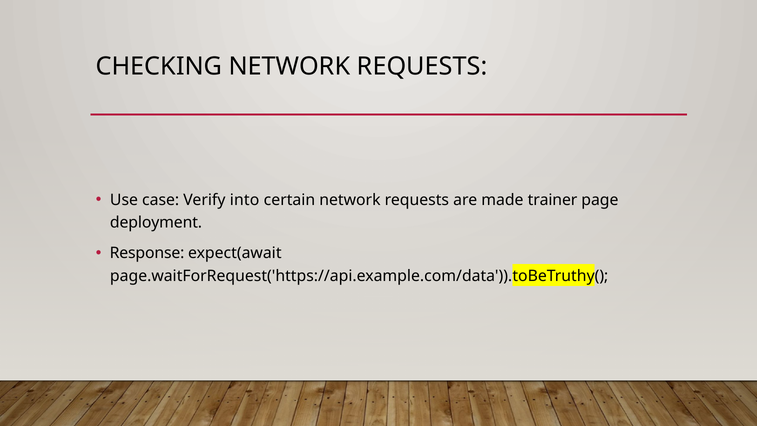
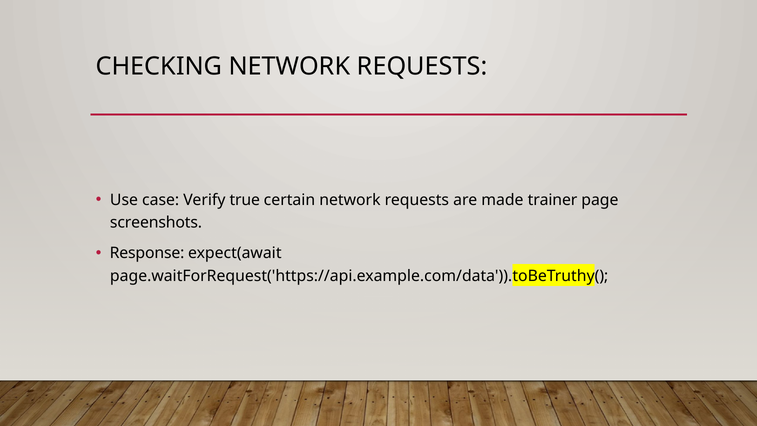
into: into -> true (245, 200)
deployment: deployment -> screenshots (156, 222)
